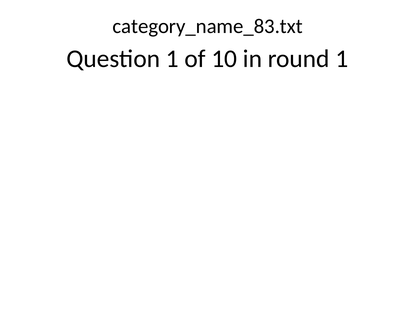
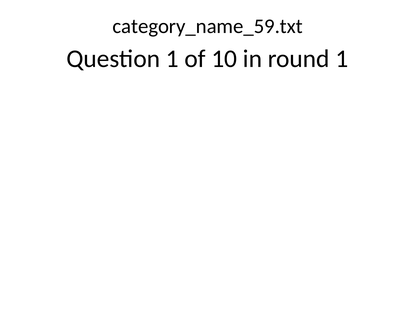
category_name_83.txt: category_name_83.txt -> category_name_59.txt (208, 26)
